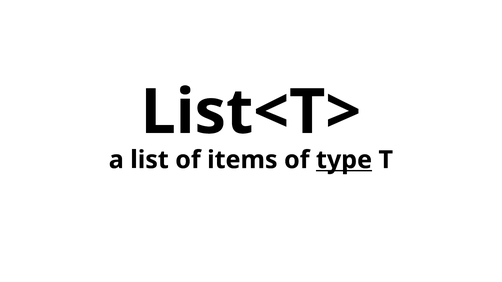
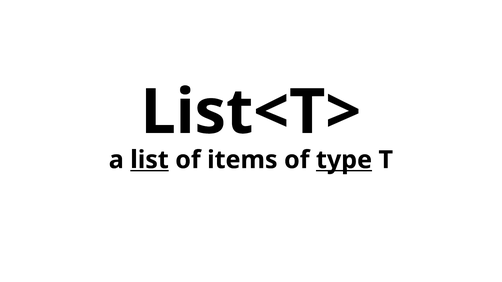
list underline: none -> present (150, 160)
